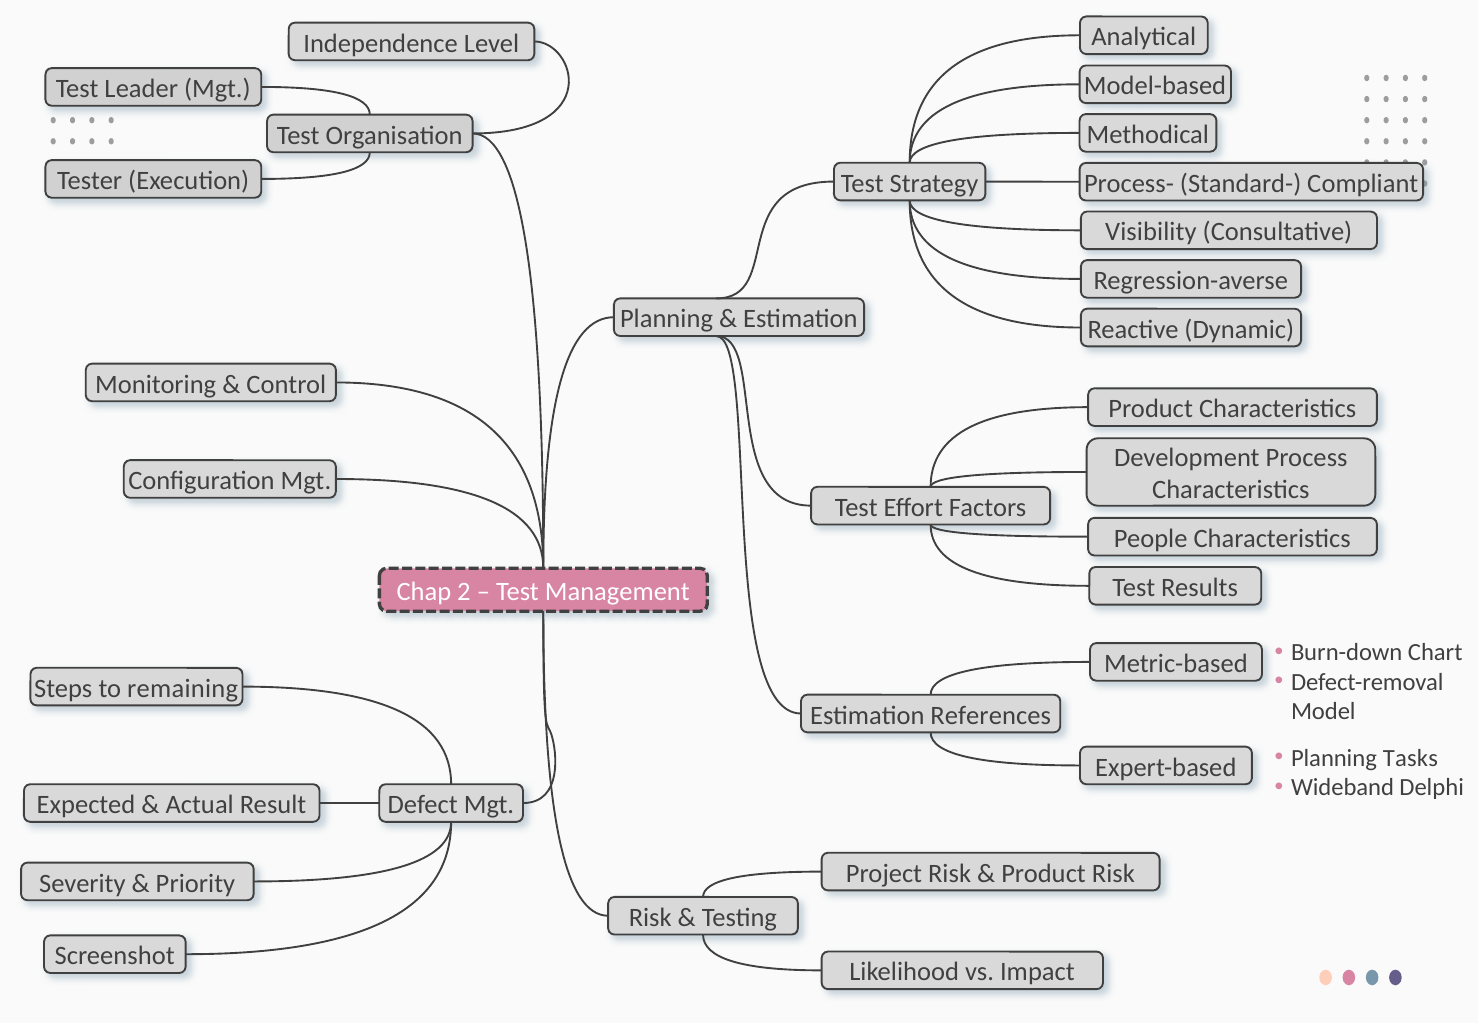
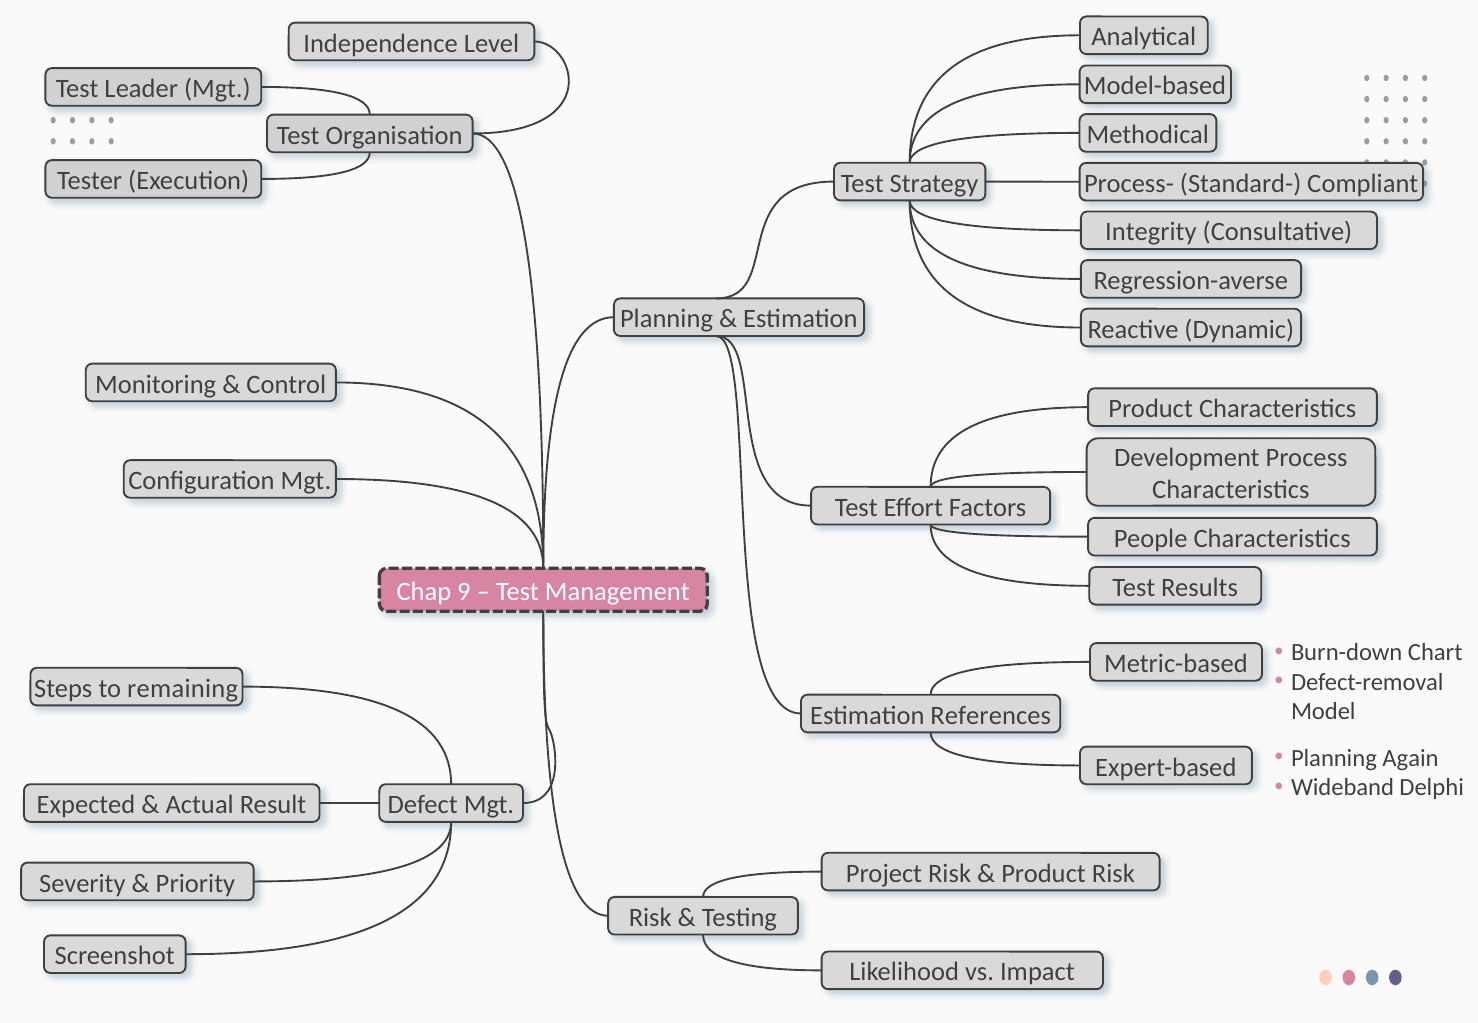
Visibility: Visibility -> Integrity (1151, 232)
2: 2 -> 9 (464, 592)
Tasks: Tasks -> Again (1411, 758)
